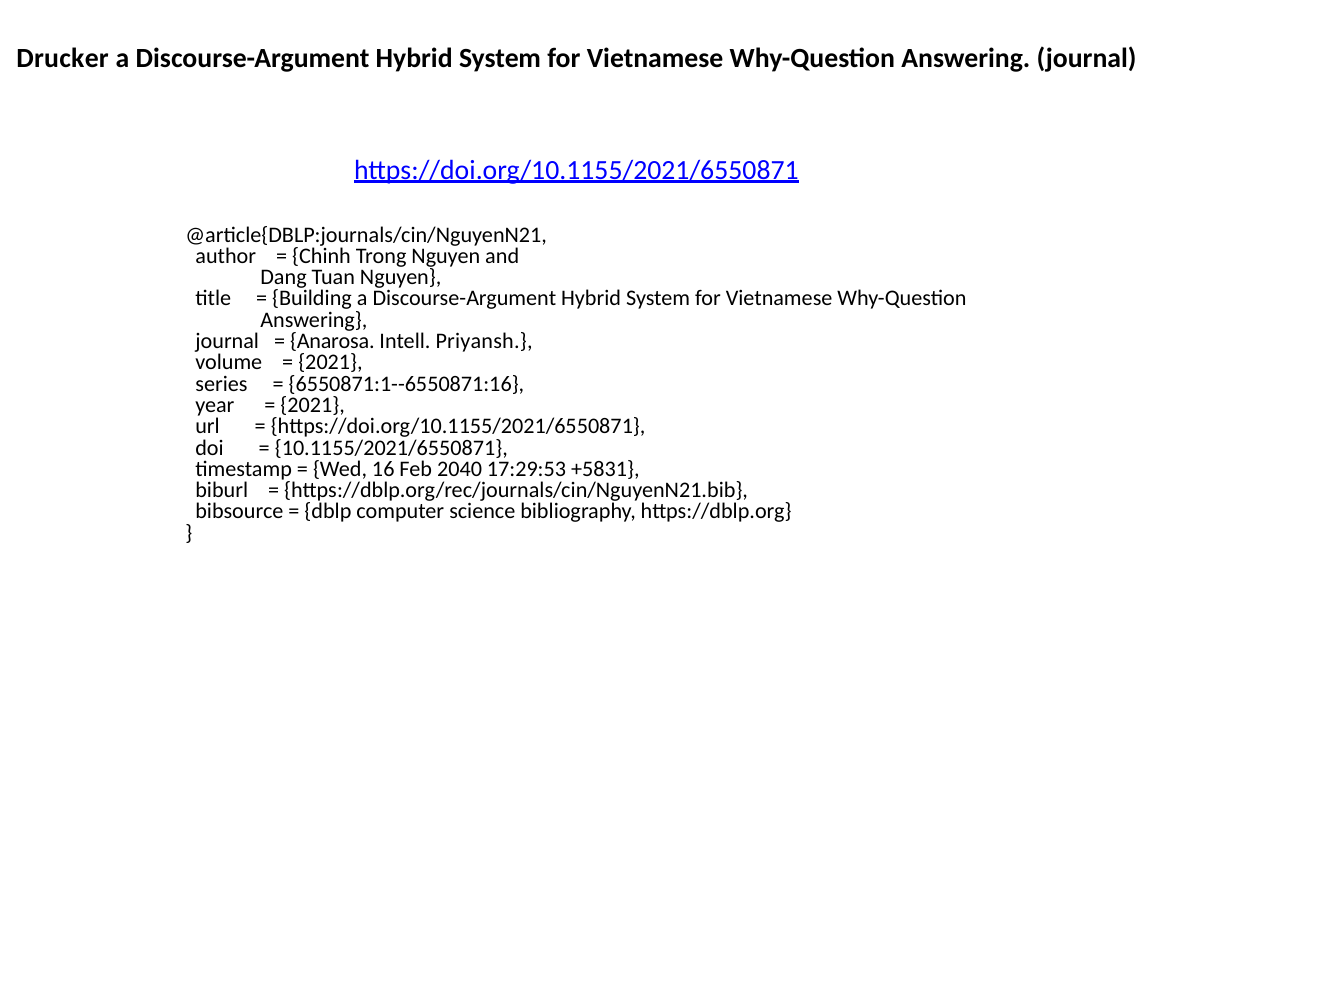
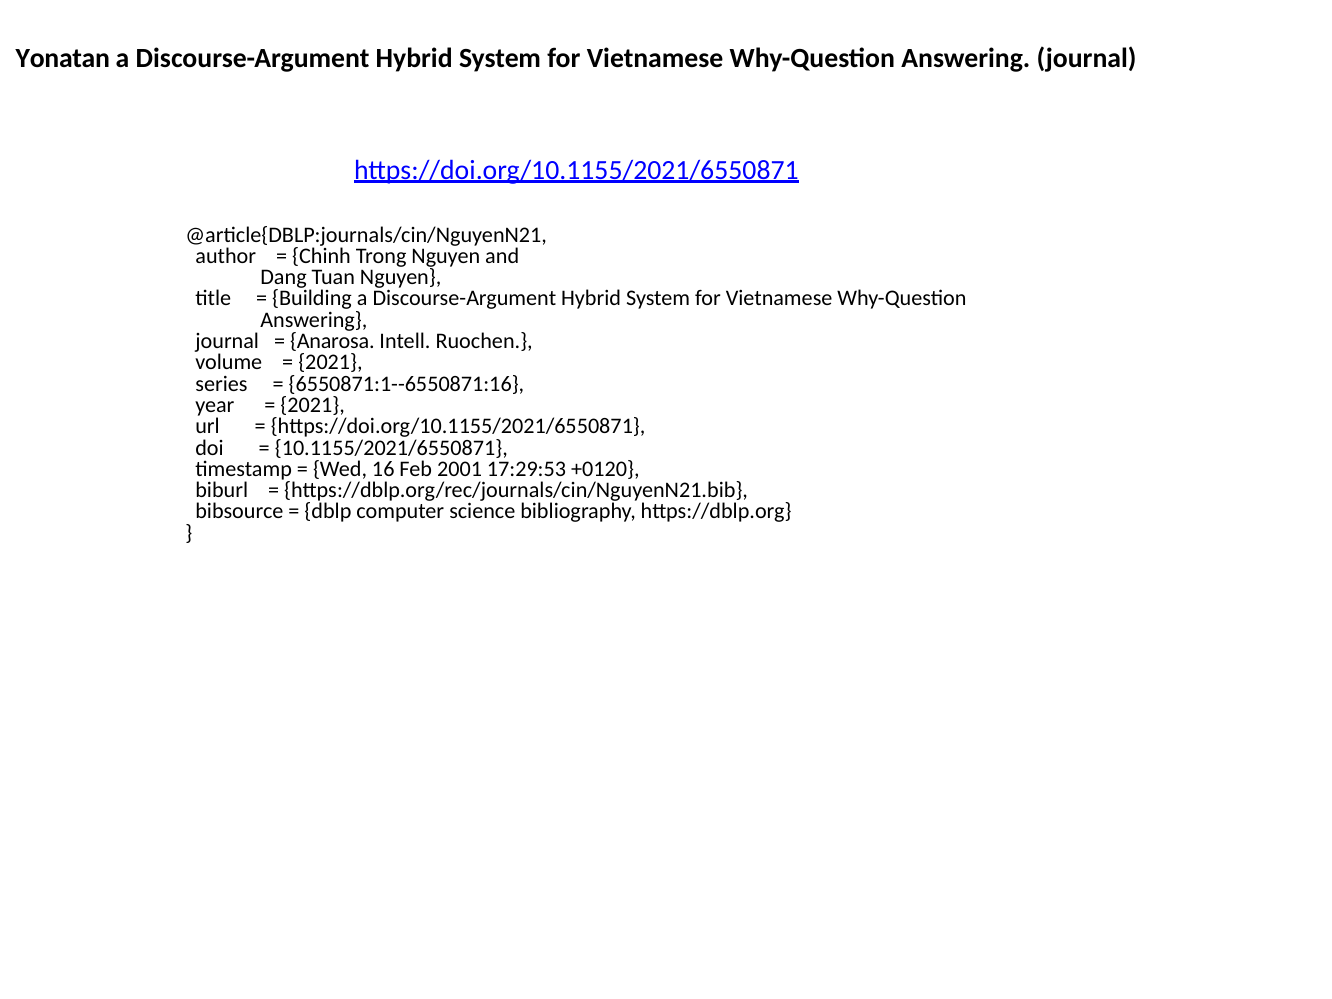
Drucker: Drucker -> Yonatan (63, 59)
Priyansh: Priyansh -> Ruochen (484, 341)
2040: 2040 -> 2001 (460, 469)
+5831: +5831 -> +0120 (605, 469)
